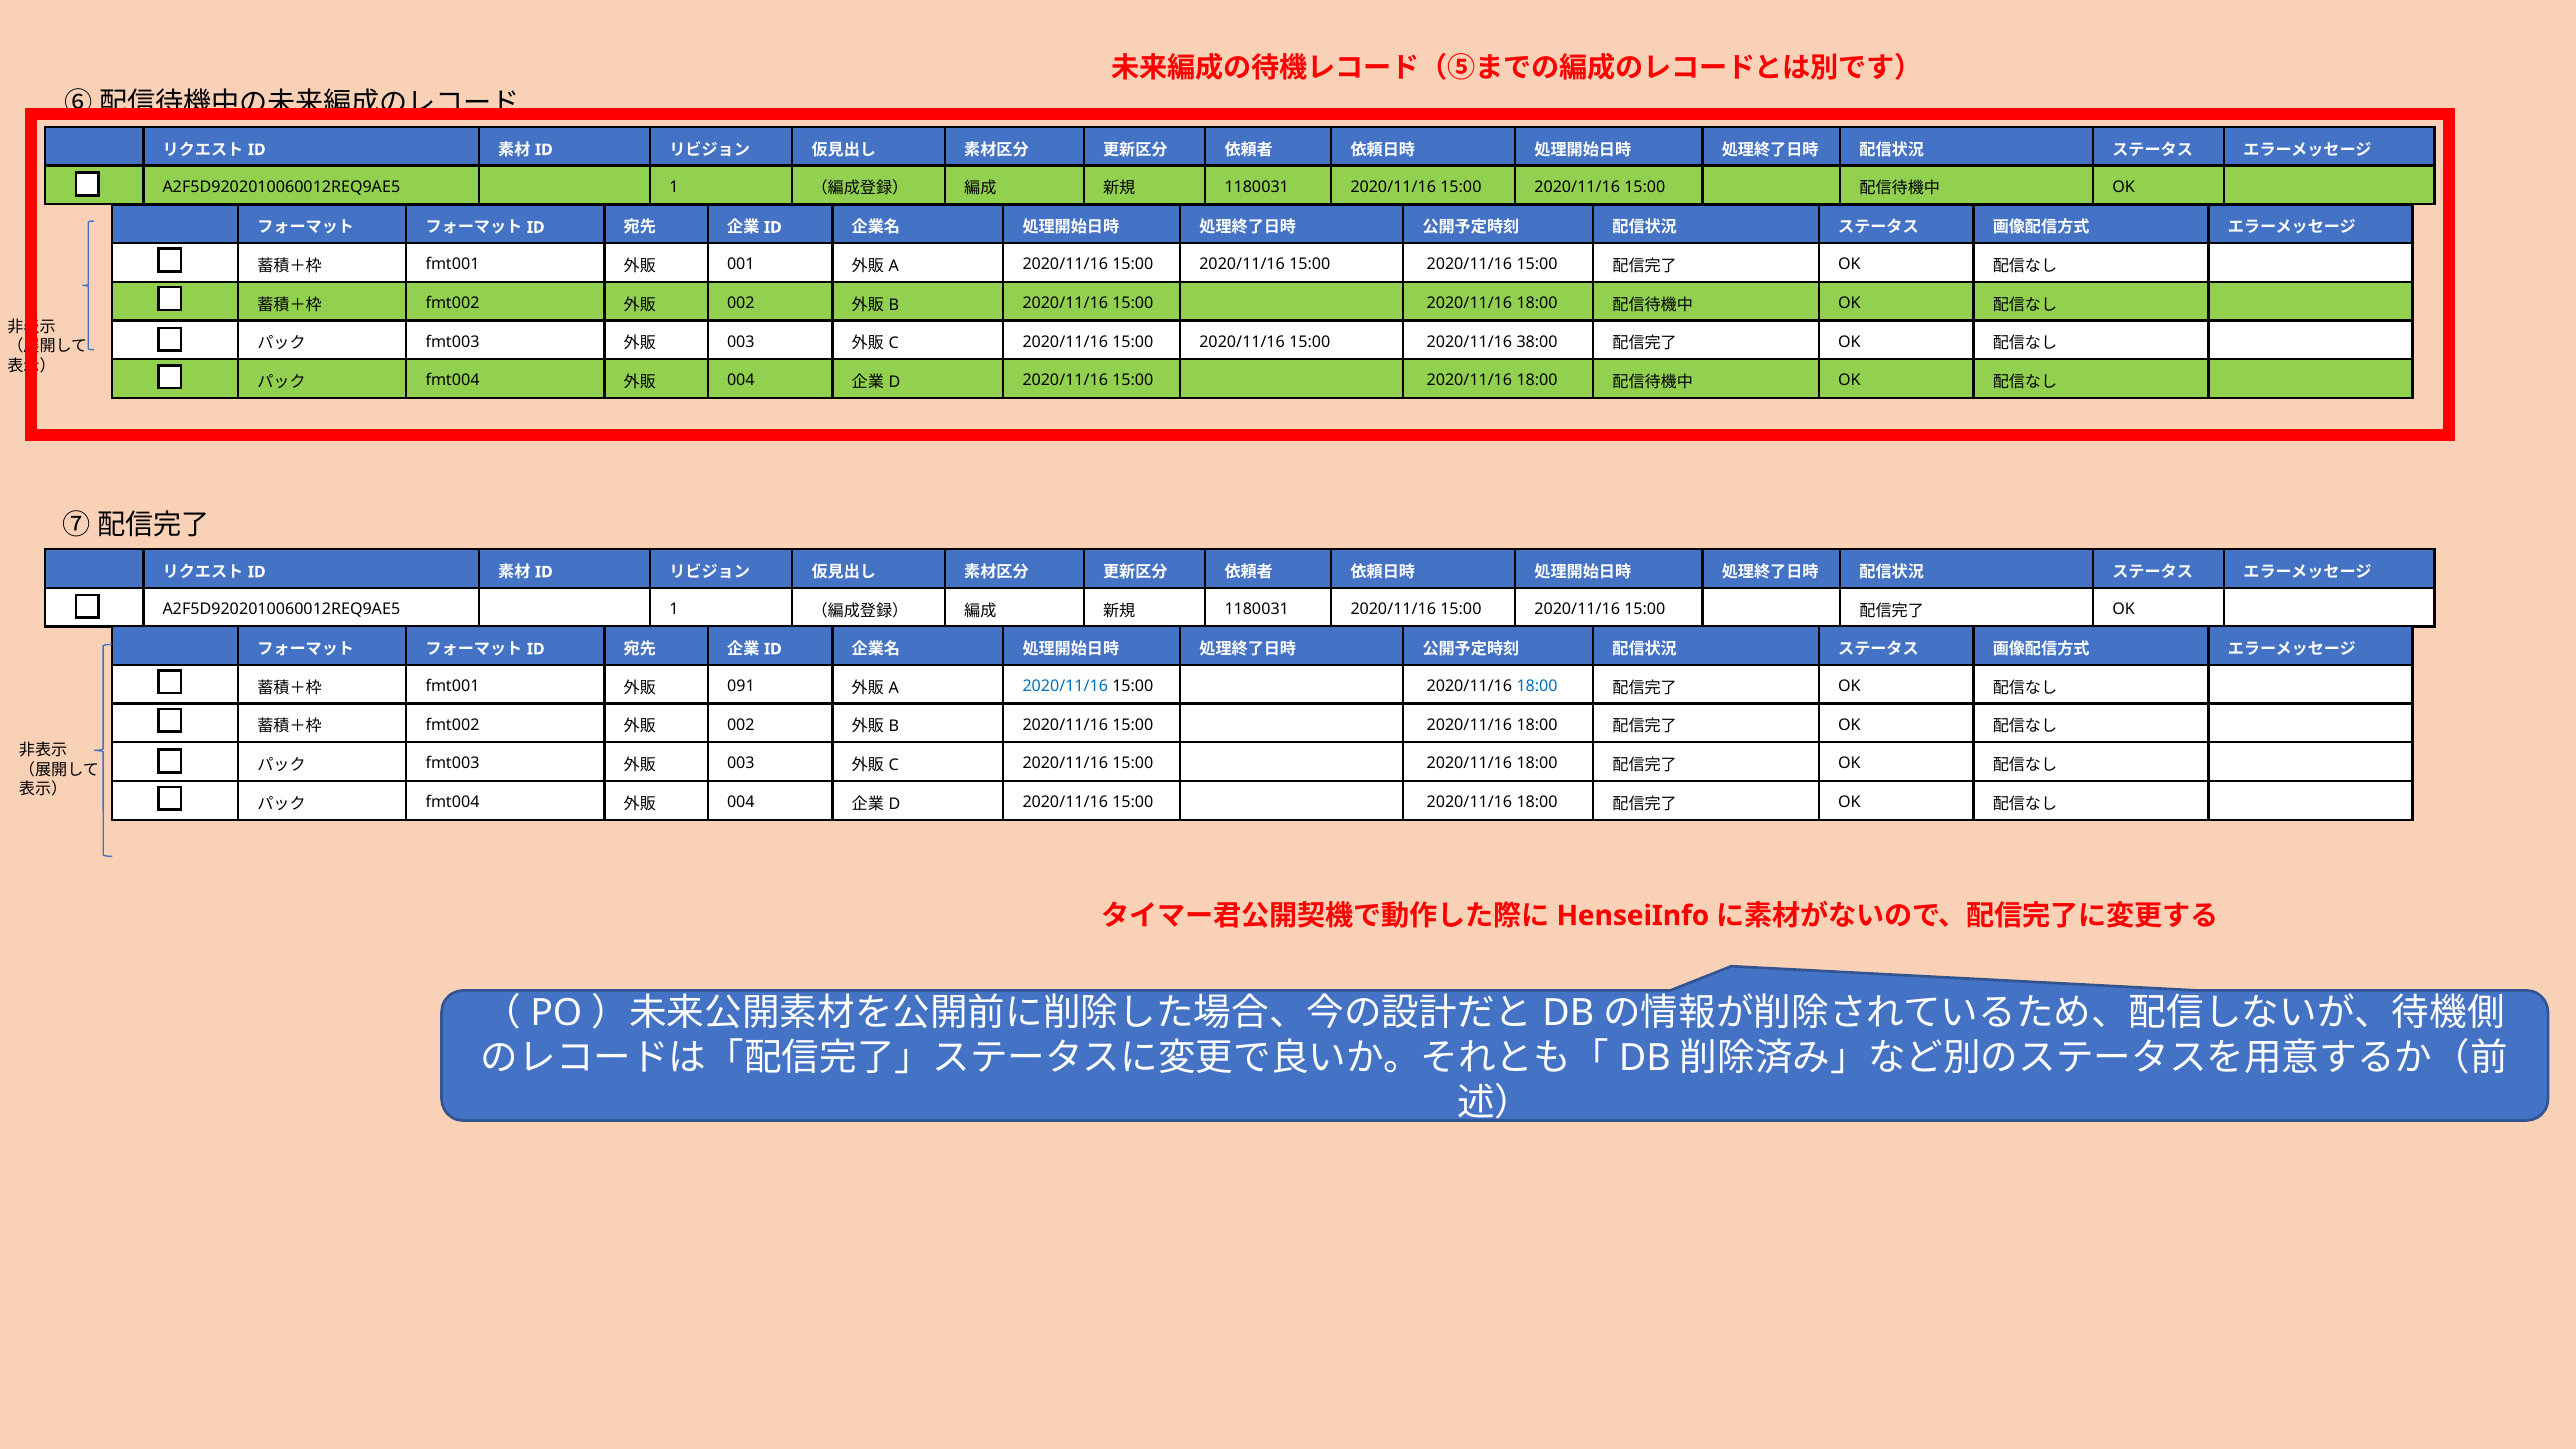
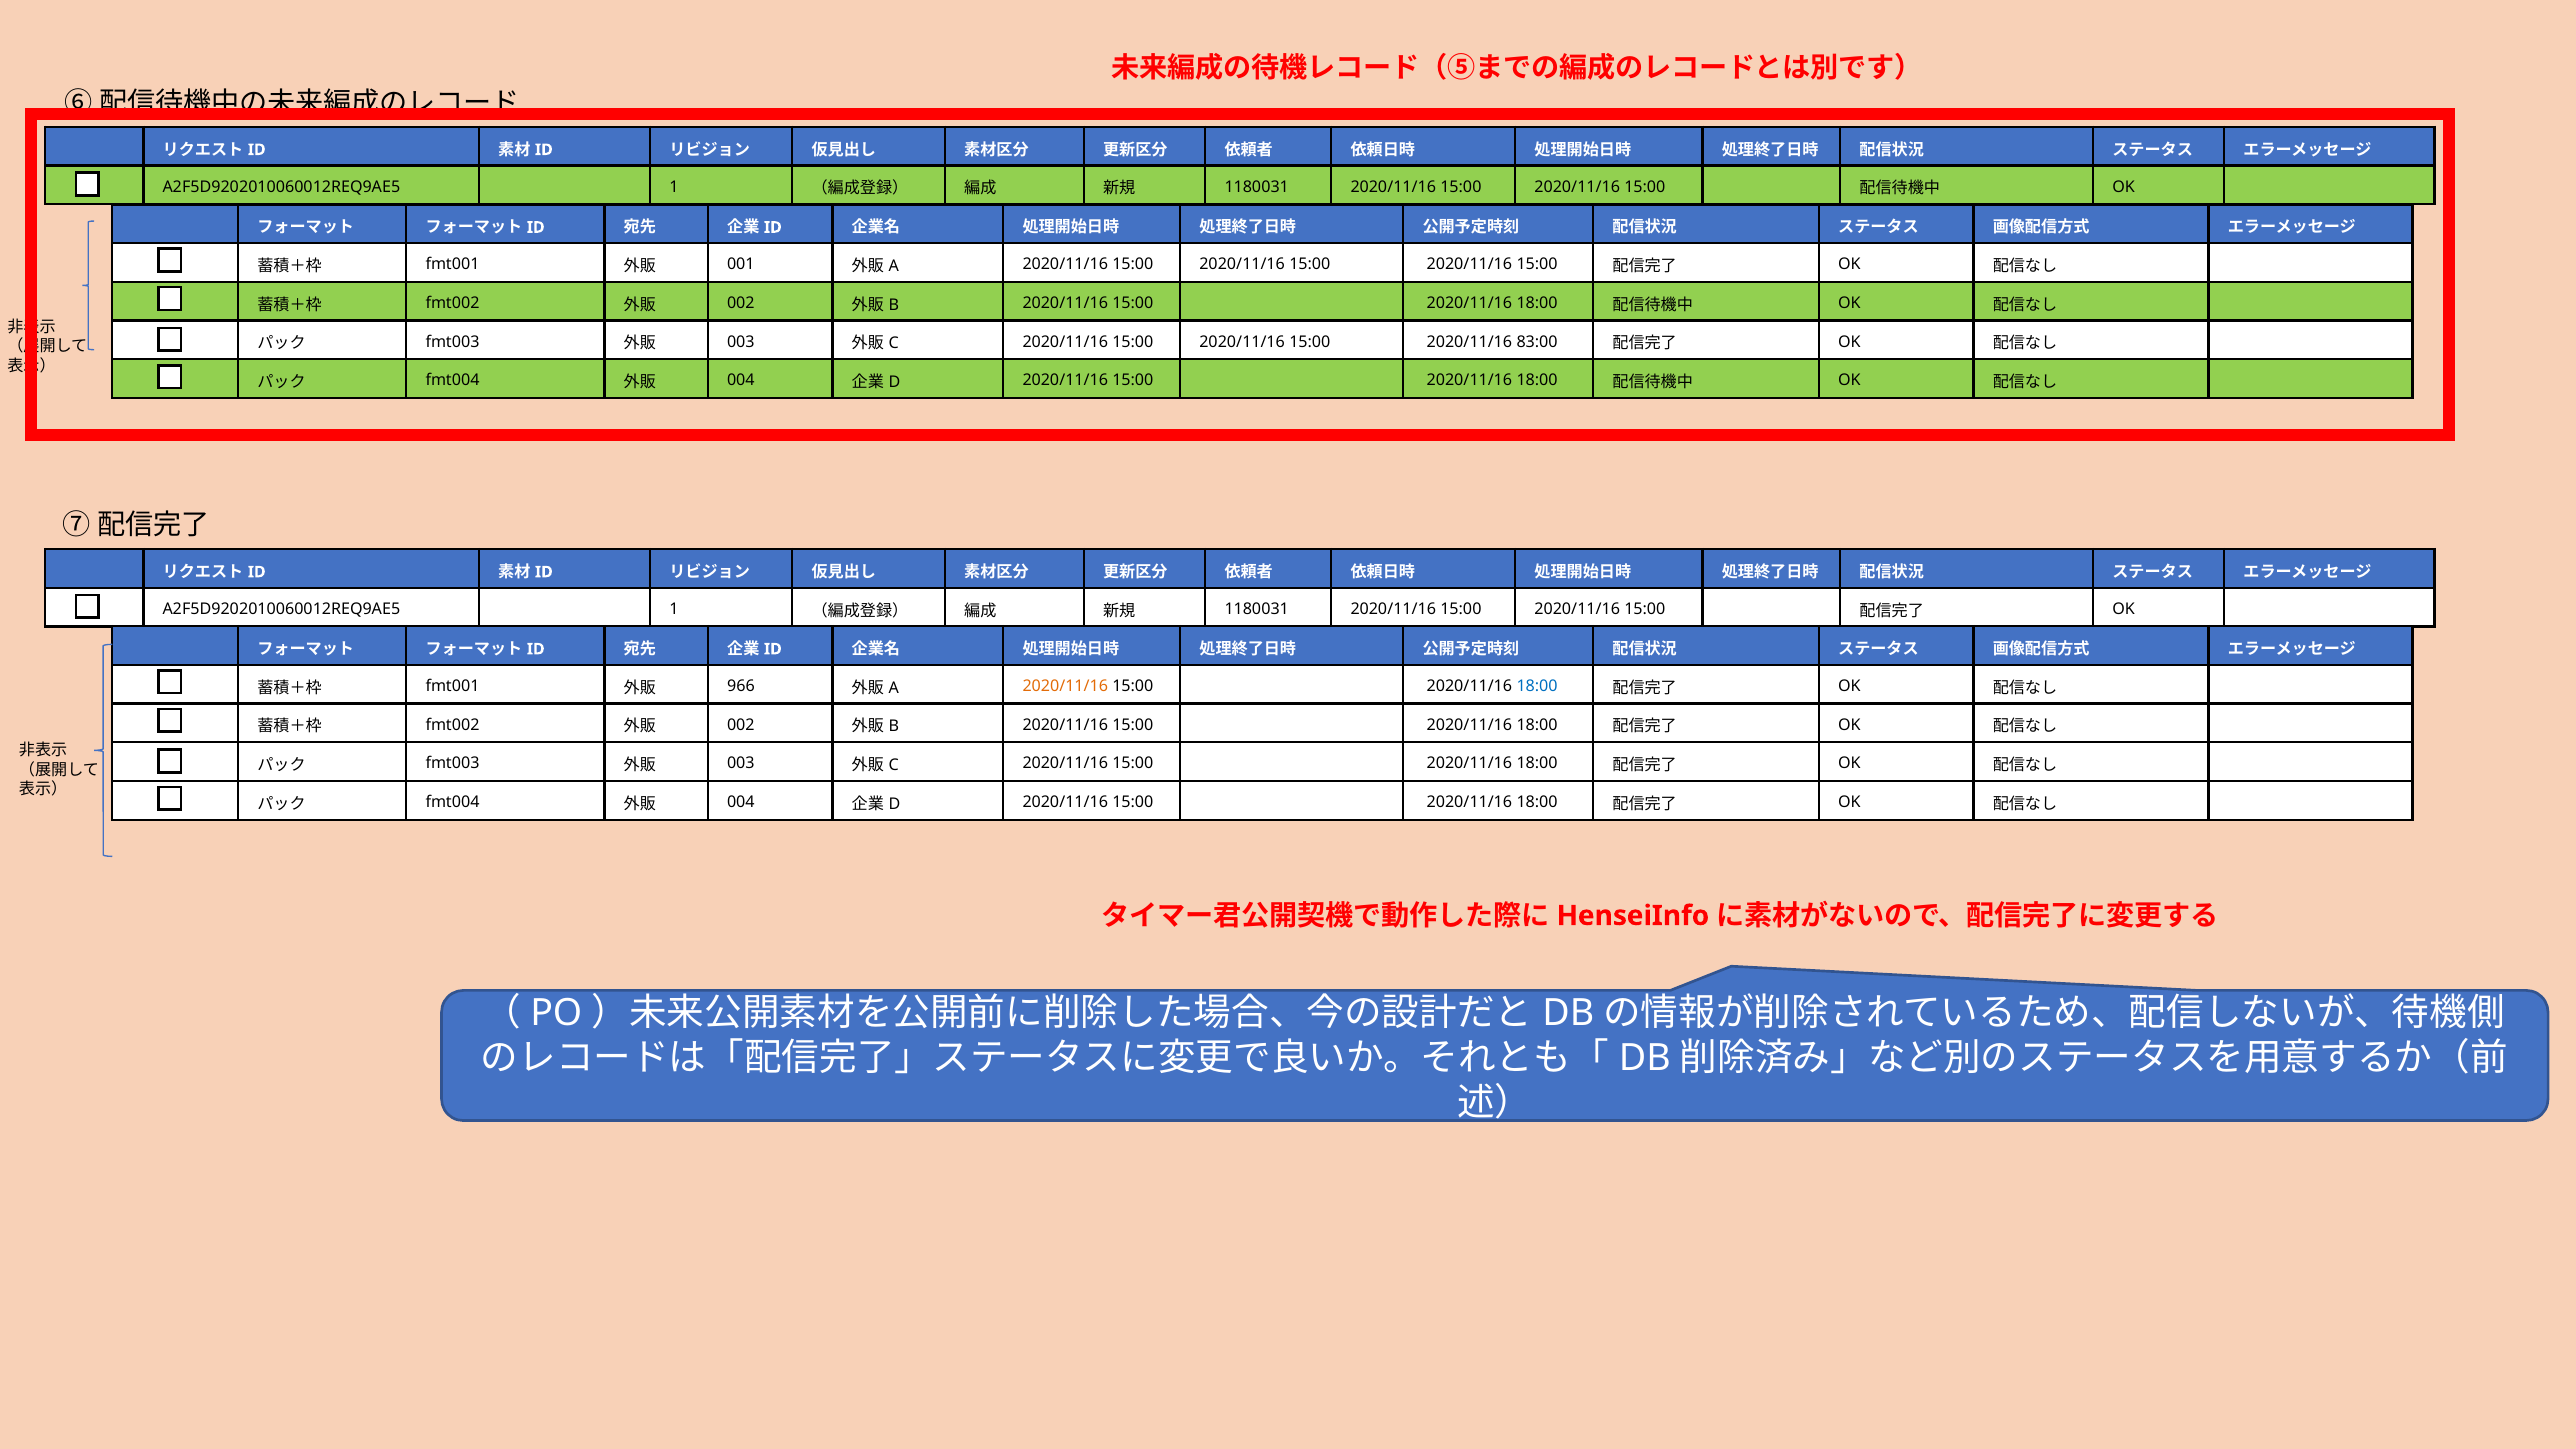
38:00: 38:00 -> 83:00 (1537, 342)
091: 091 -> 966 (741, 686)
2020/11/16 colour: blue -> orange (1065, 686)
